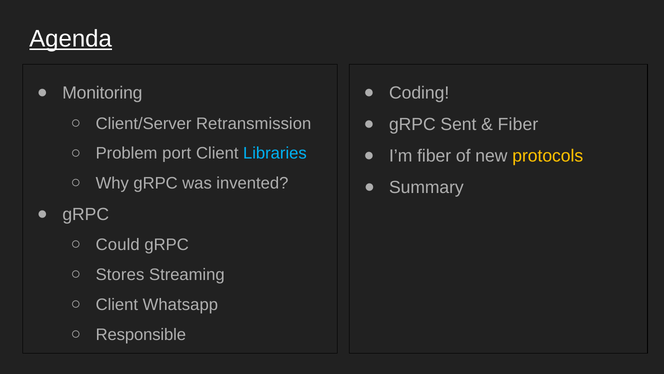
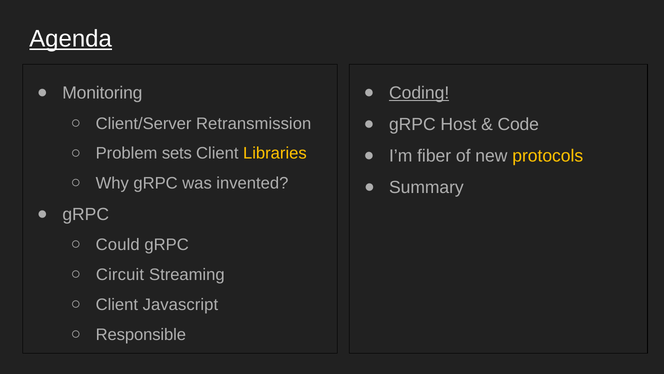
Coding underline: none -> present (419, 93)
Sent: Sent -> Host (458, 125)
Fiber: Fiber -> Code (518, 125)
port: port -> sets (177, 153)
Libraries colour: light blue -> yellow (275, 153)
Stores: Stores -> Circuit (120, 274)
Whatsapp: Whatsapp -> Javascript (180, 304)
